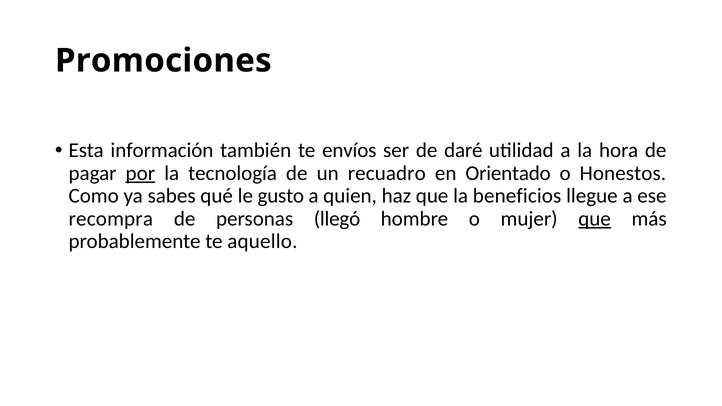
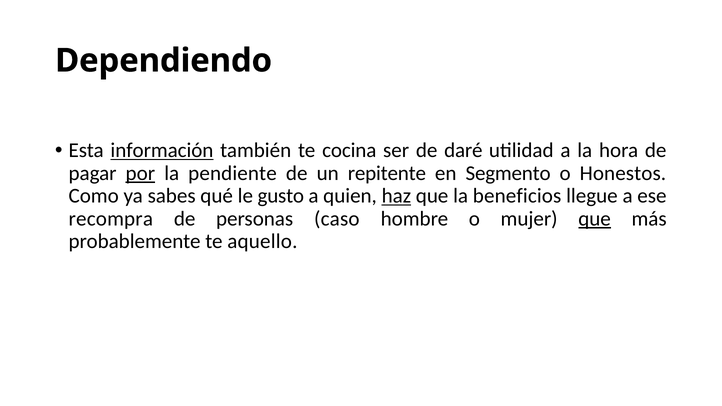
Promociones: Promociones -> Dependiendo (164, 61)
información underline: none -> present (162, 151)
envíos: envíos -> cocina (349, 151)
tecnología: tecnología -> pendiente (232, 173)
recuadro: recuadro -> repitente (387, 173)
Orientado: Orientado -> Segmento (508, 173)
haz underline: none -> present (396, 196)
llegó: llegó -> caso (337, 219)
